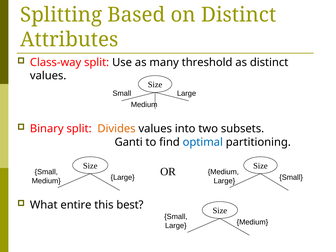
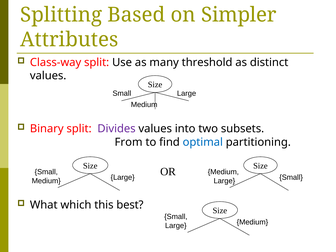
on Distinct: Distinct -> Simpler (239, 15)
Divides colour: orange -> purple (116, 129)
Ganti: Ganti -> From (129, 142)
entire: entire -> which (76, 205)
